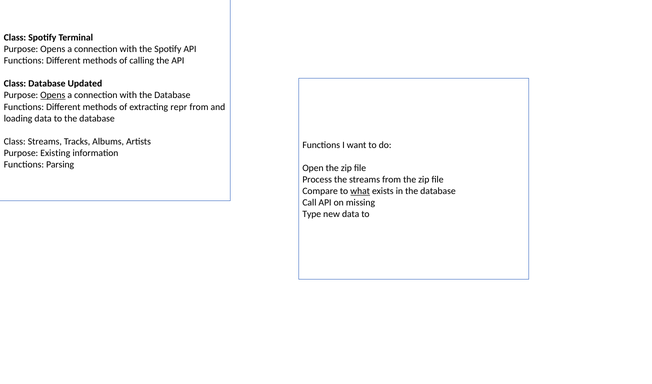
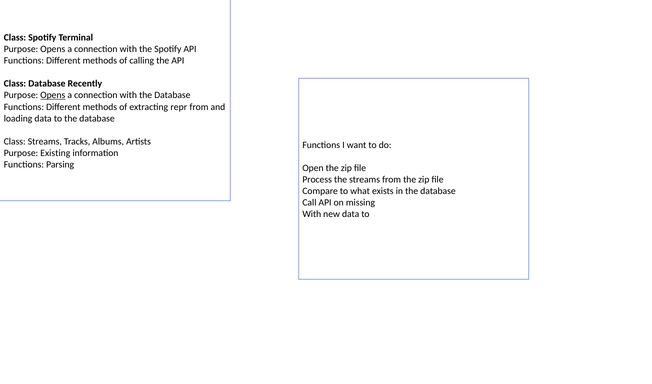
Updated: Updated -> Recently (85, 84)
what underline: present -> none (360, 191)
Type: Type -> With (312, 214)
